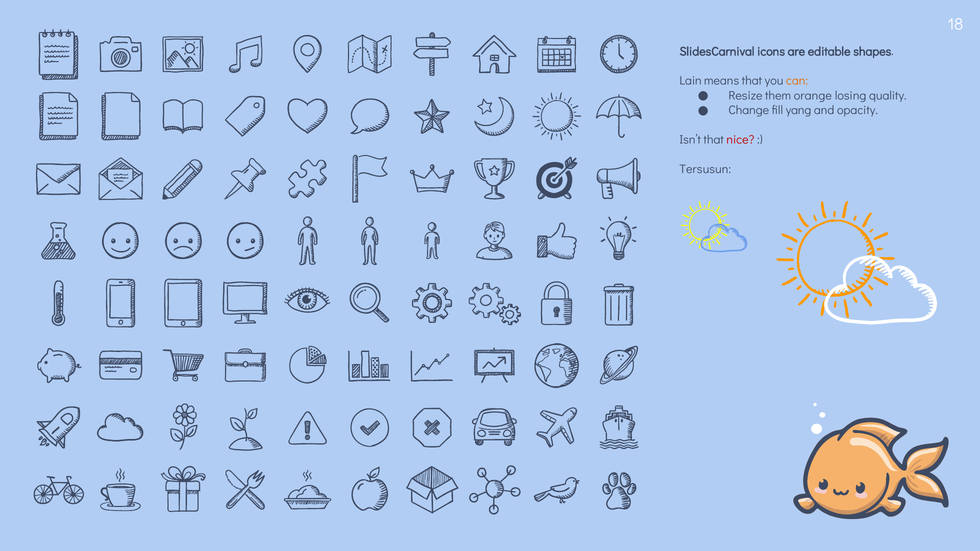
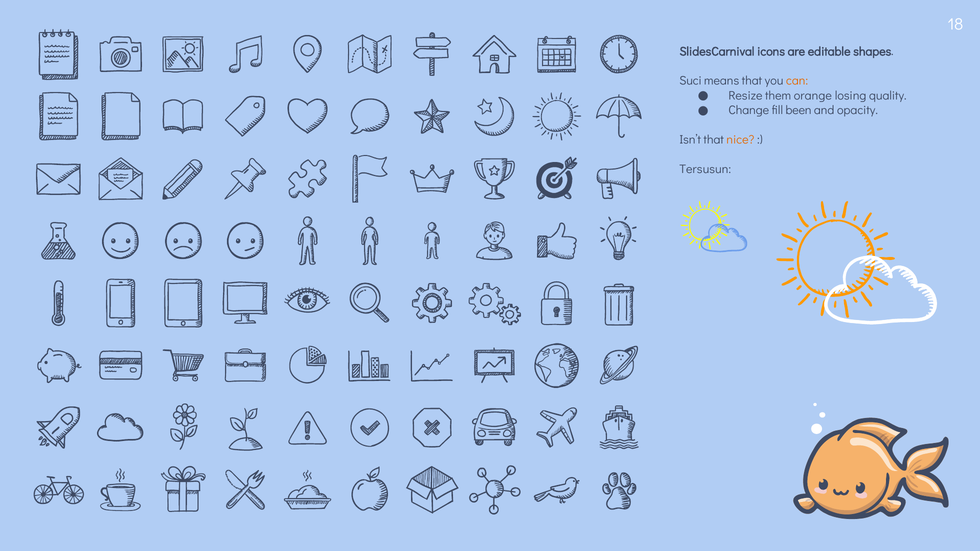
Lain: Lain -> Suci (691, 81)
yang: yang -> been (799, 110)
nice colour: red -> orange (740, 140)
